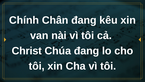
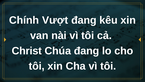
Chân: Chân -> Vượt (55, 20)
